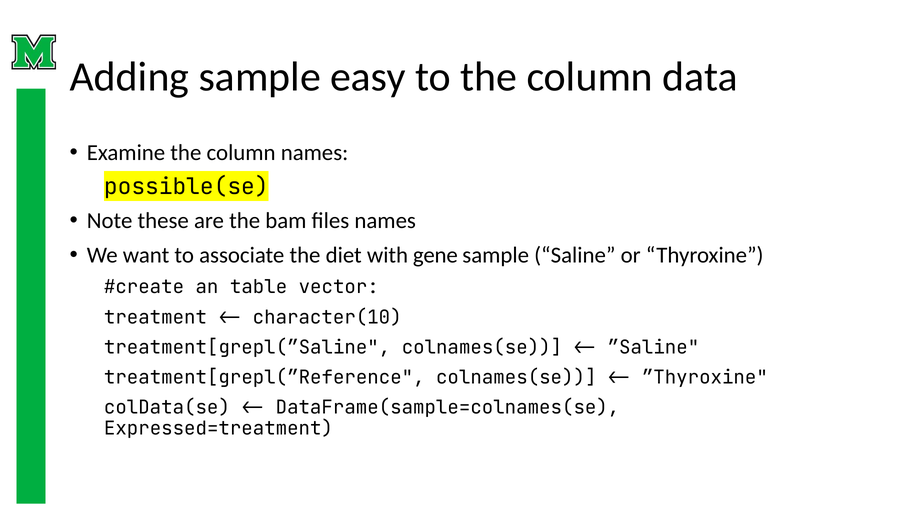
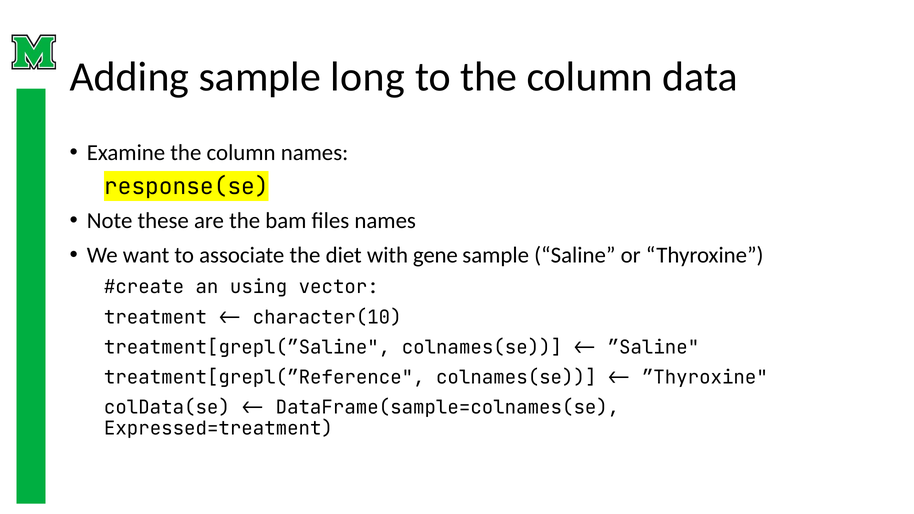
easy: easy -> long (368, 77)
possible(se: possible(se -> response(se (186, 187)
table: table -> using (259, 287)
